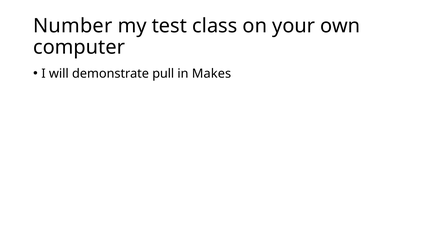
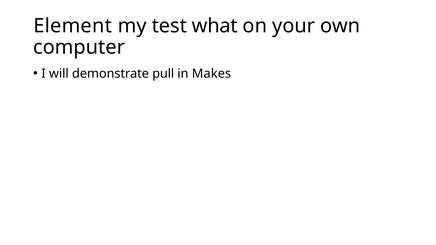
Number: Number -> Element (73, 26)
class: class -> what (215, 26)
